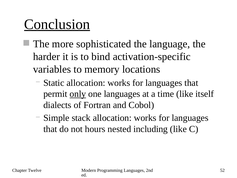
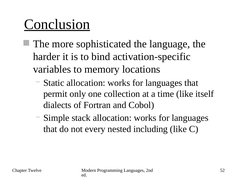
only underline: present -> none (78, 94)
one languages: languages -> collection (122, 94)
hours: hours -> every (95, 129)
